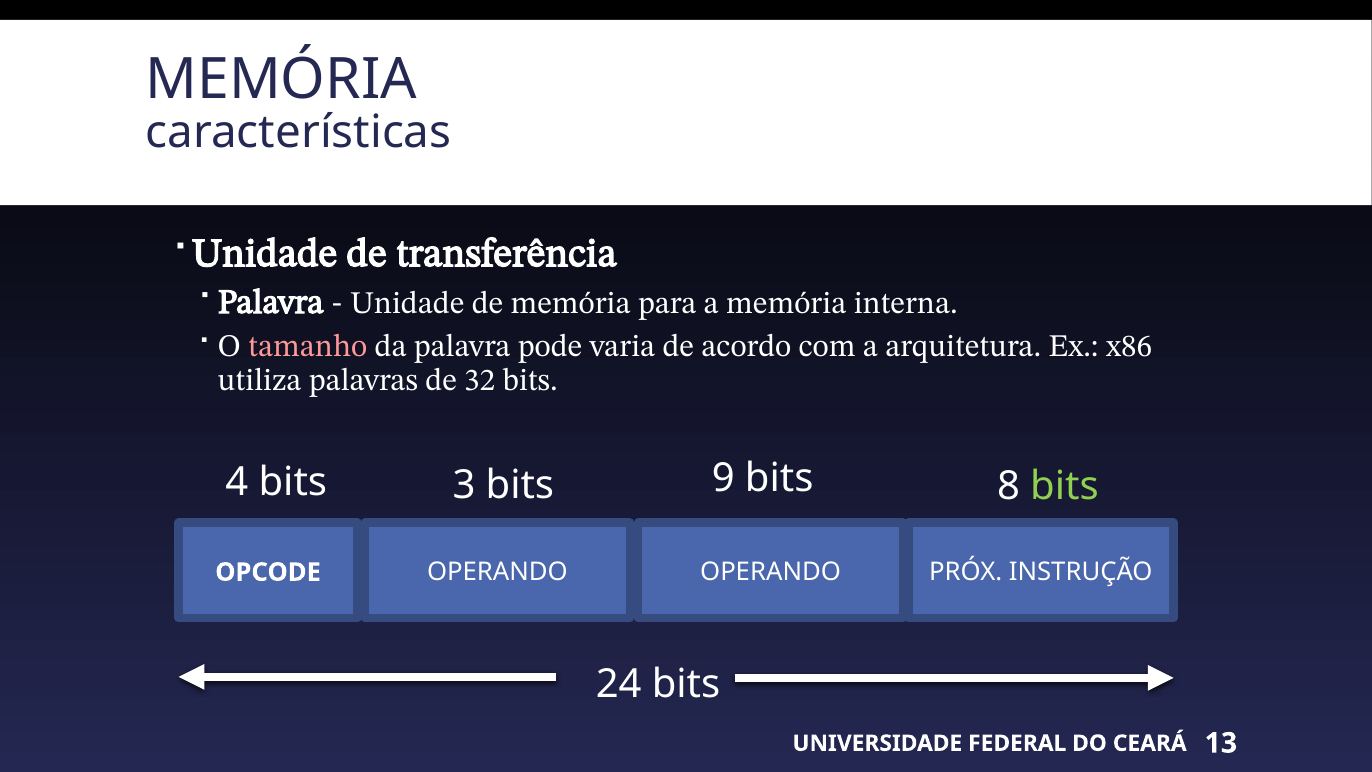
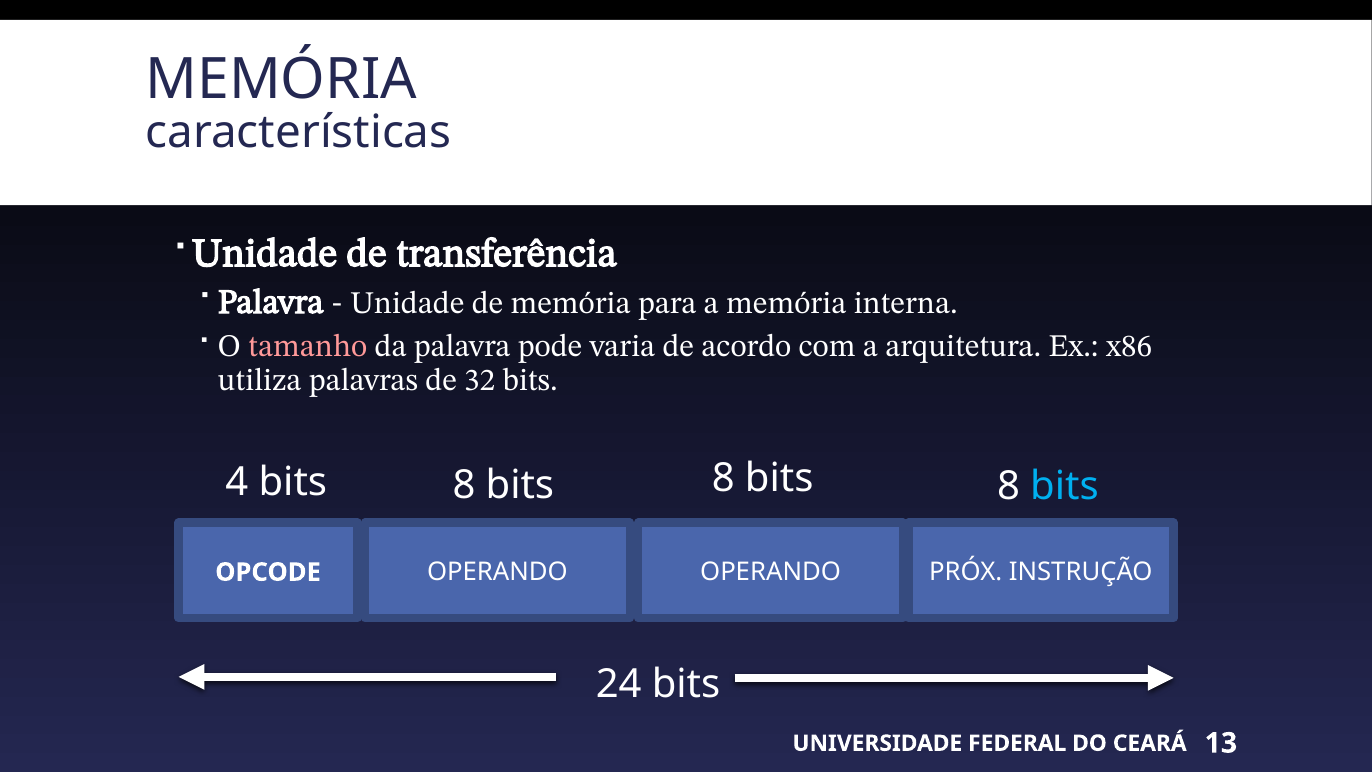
4 bits 3: 3 -> 8 (464, 485)
9: 9 -> 8 (723, 478)
bits colour: light green -> light blue (1064, 486)
